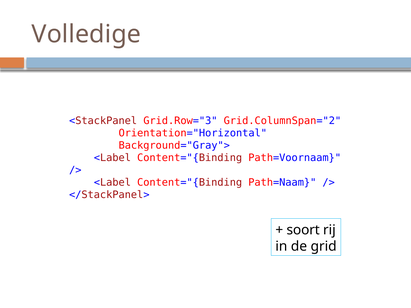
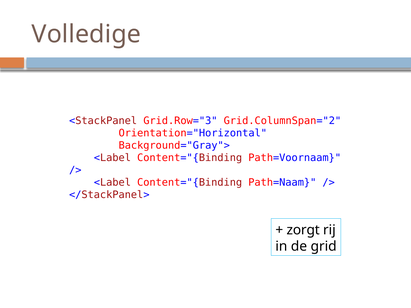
soort: soort -> zorgt (303, 230)
